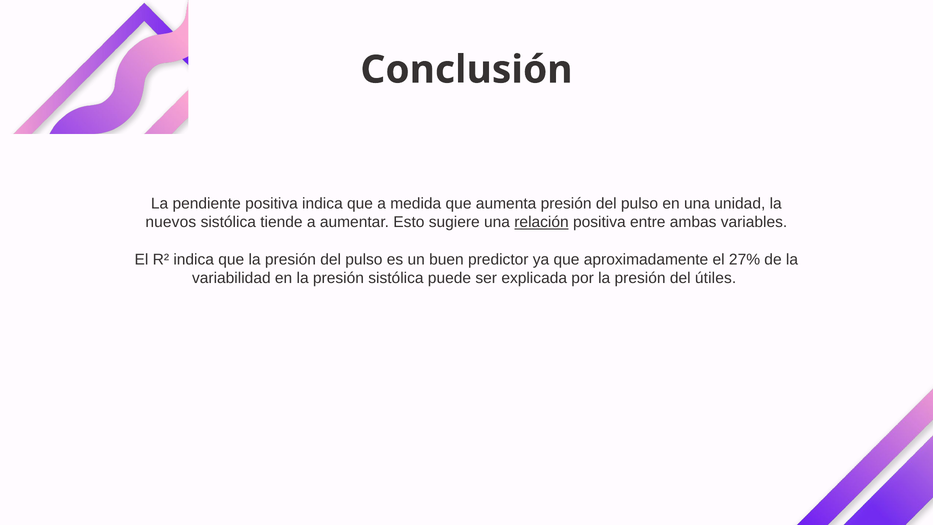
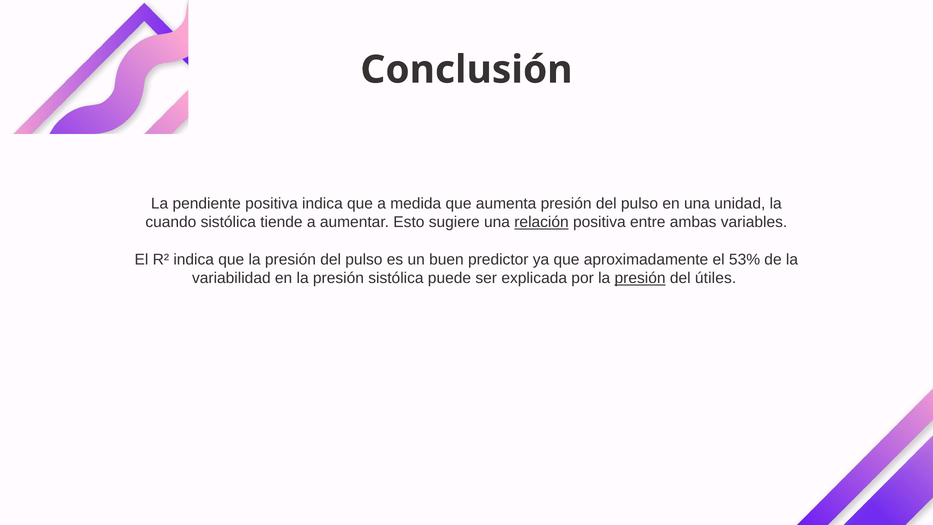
nuevos: nuevos -> cuando (171, 222)
27%: 27% -> 53% (745, 259)
presión underline: none -> present (640, 278)
